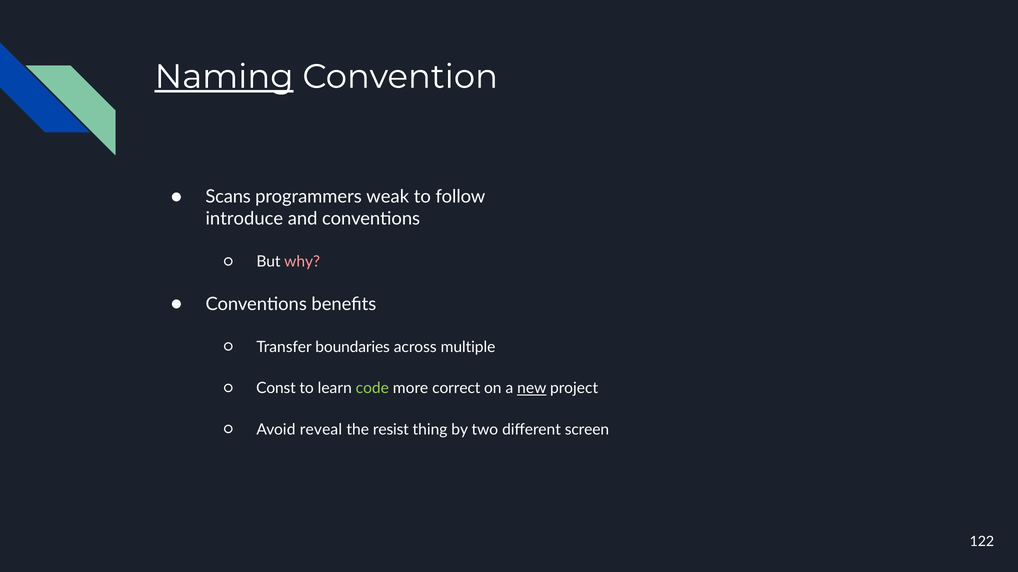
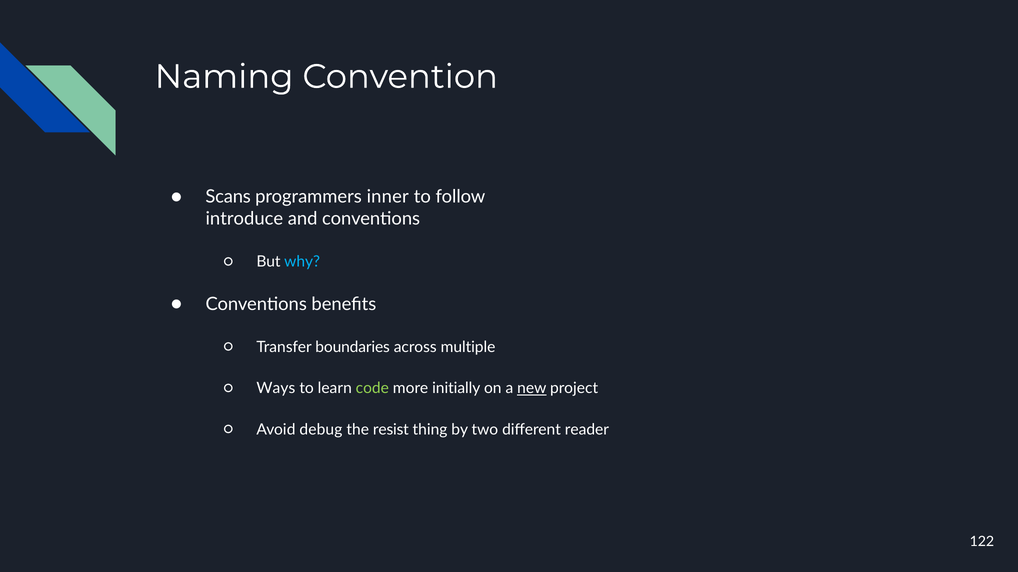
Naming underline: present -> none (224, 77)
weak: weak -> inner (388, 197)
why colour: pink -> light blue (302, 262)
Const: Const -> Ways (276, 389)
correct: correct -> initially (456, 389)
reveal: reveal -> debug (321, 430)
screen: screen -> reader (587, 430)
